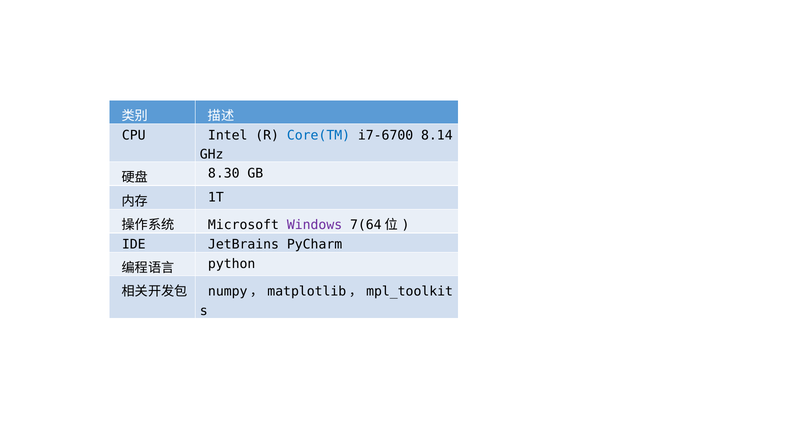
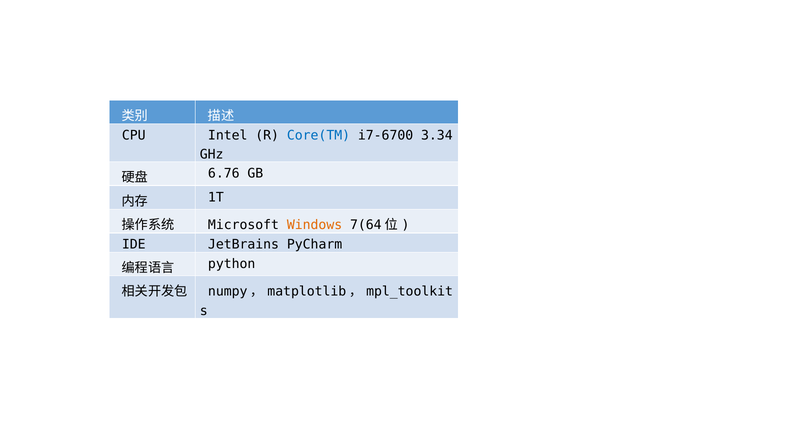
8.14: 8.14 -> 3.34 (437, 135)
8.30: 8.30 -> 6.76 (224, 173)
Windows colour: purple -> orange (315, 225)
